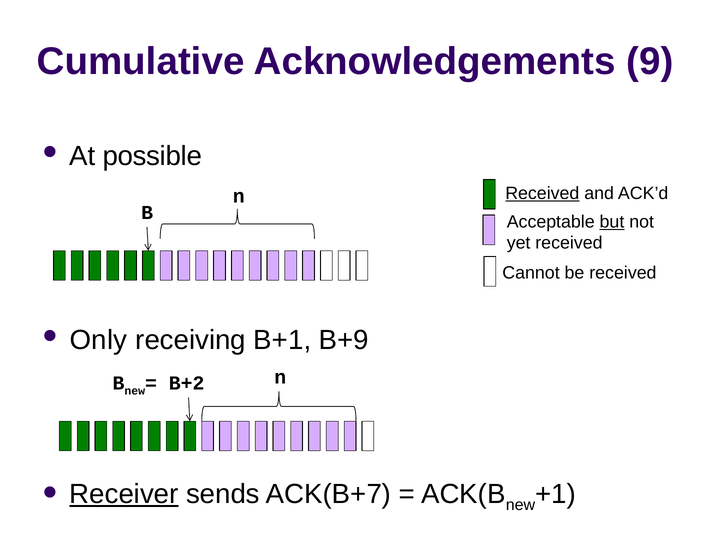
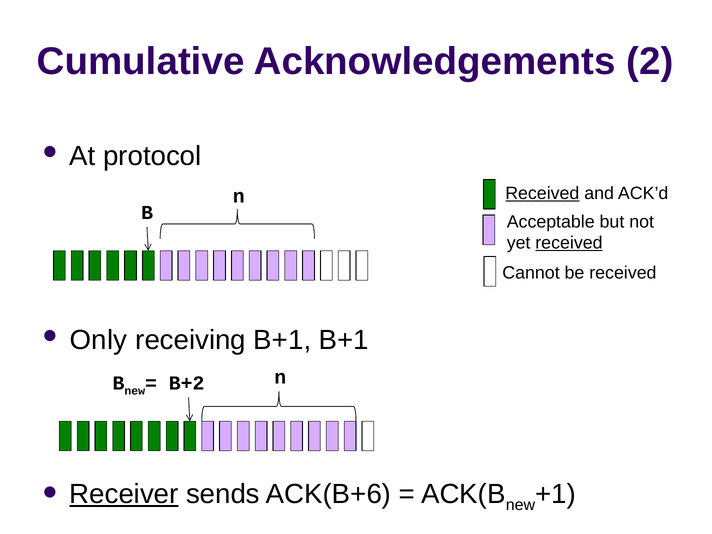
9: 9 -> 2 (650, 61)
possible: possible -> protocol (152, 156)
but underline: present -> none (612, 222)
received underline: none -> present (569, 243)
B+1 B+9: B+9 -> B+1 (344, 340)
ACK(B+7: ACK(B+7 -> ACK(B+6 (329, 494)
